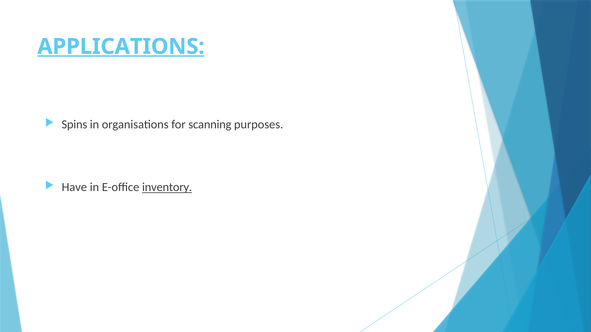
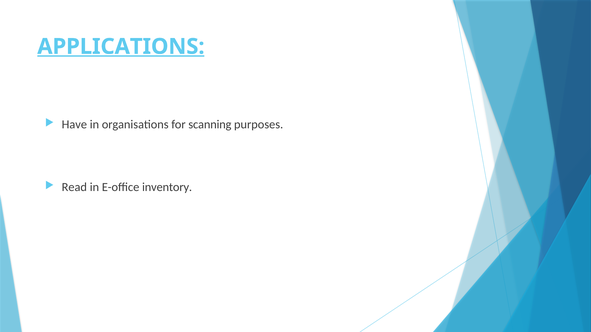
Spins: Spins -> Have (74, 125)
Have: Have -> Read (74, 188)
inventory underline: present -> none (167, 188)
